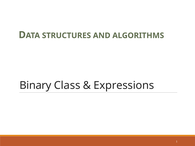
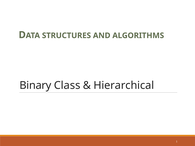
Expressions: Expressions -> Hierarchical (124, 85)
